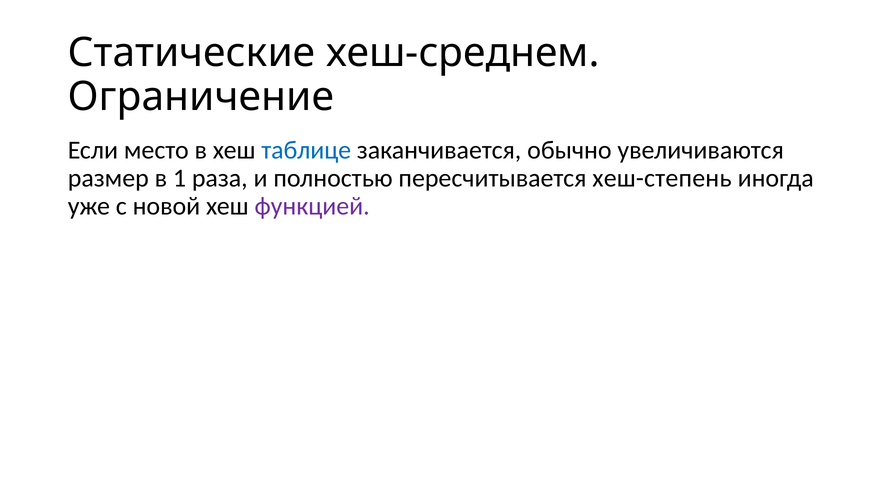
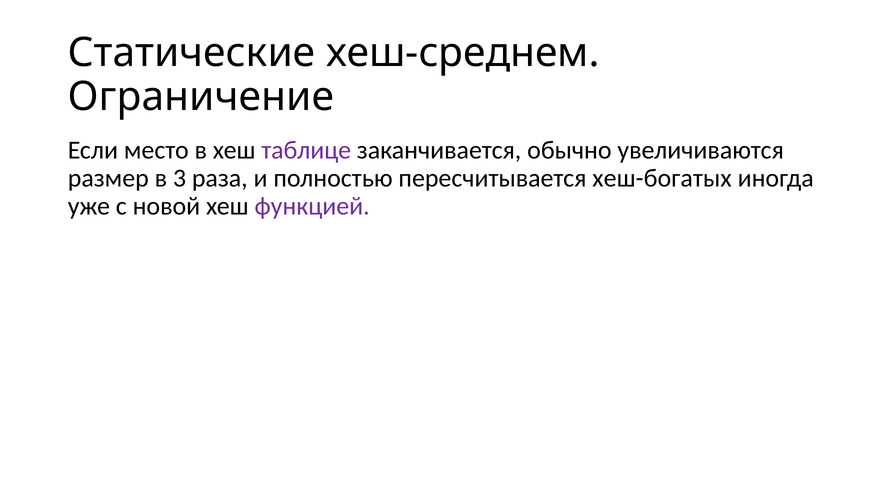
таблице colour: blue -> purple (306, 150)
1: 1 -> 3 (179, 179)
хеш-степень: хеш-степень -> хеш-богатых (662, 179)
